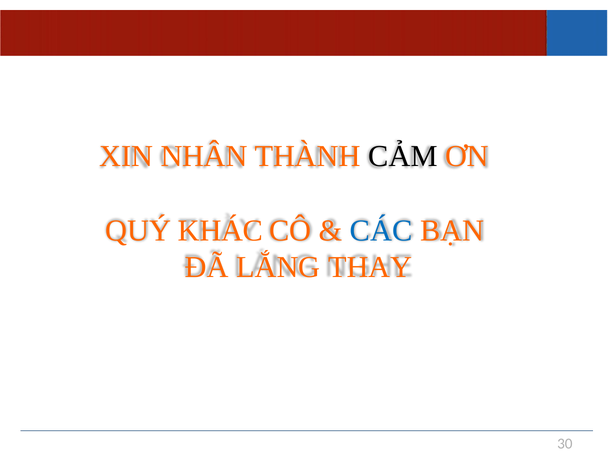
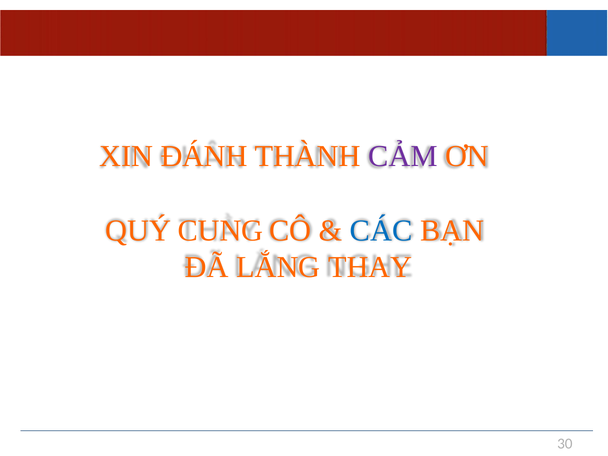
NHÂN: NHÂN -> ĐÁNH (204, 156)
CẢM colour: black -> purple (403, 156)
KHÁC: KHÁC -> CUNG (221, 231)
